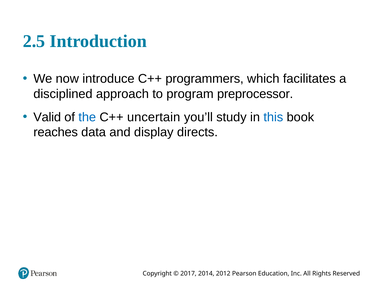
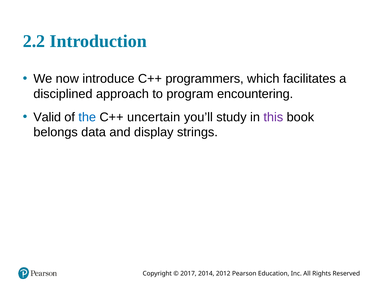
2.5: 2.5 -> 2.2 (34, 41)
preprocessor: preprocessor -> encountering (255, 94)
this colour: blue -> purple (273, 117)
reaches: reaches -> belongs (56, 132)
directs: directs -> strings (197, 132)
